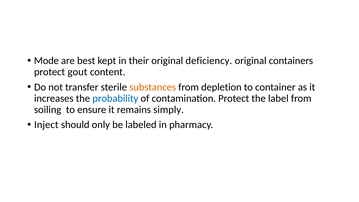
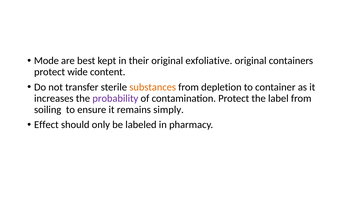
deficiency: deficiency -> exfoliative (209, 61)
gout: gout -> wide (78, 72)
probability colour: blue -> purple (115, 98)
Inject: Inject -> Effect (46, 125)
